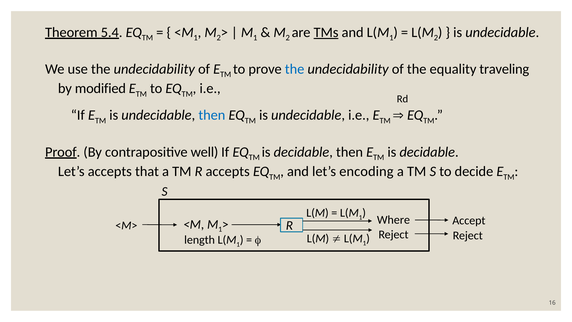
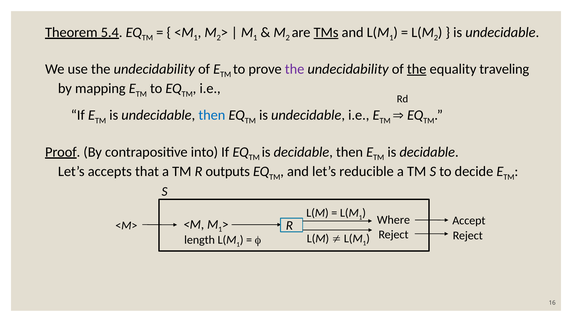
the colour: blue -> purple (295, 69)
the underline: none -> present (417, 69)
modified: modified -> mapping (100, 88)
well: well -> into (204, 152)
R accepts: accepts -> outputs (228, 171)
encoding: encoding -> reducible (366, 171)
